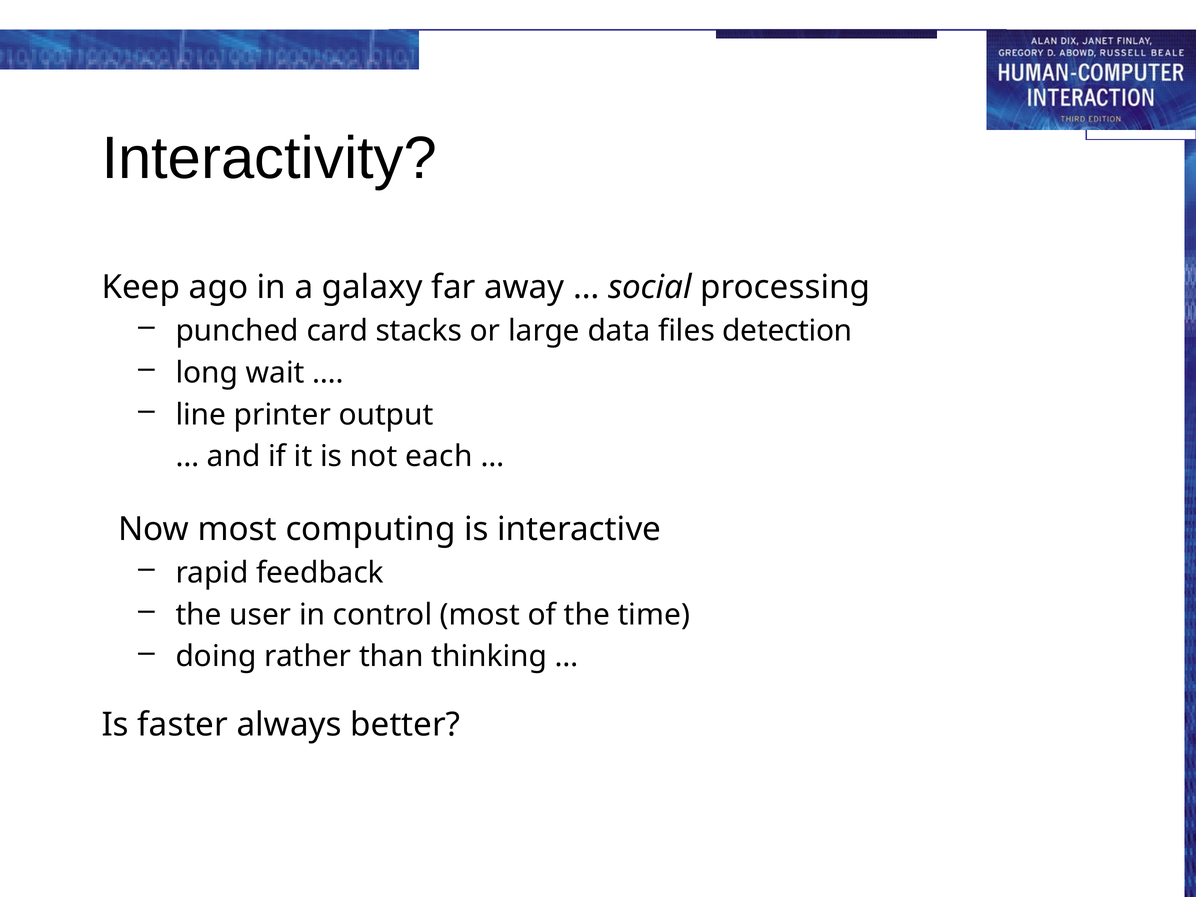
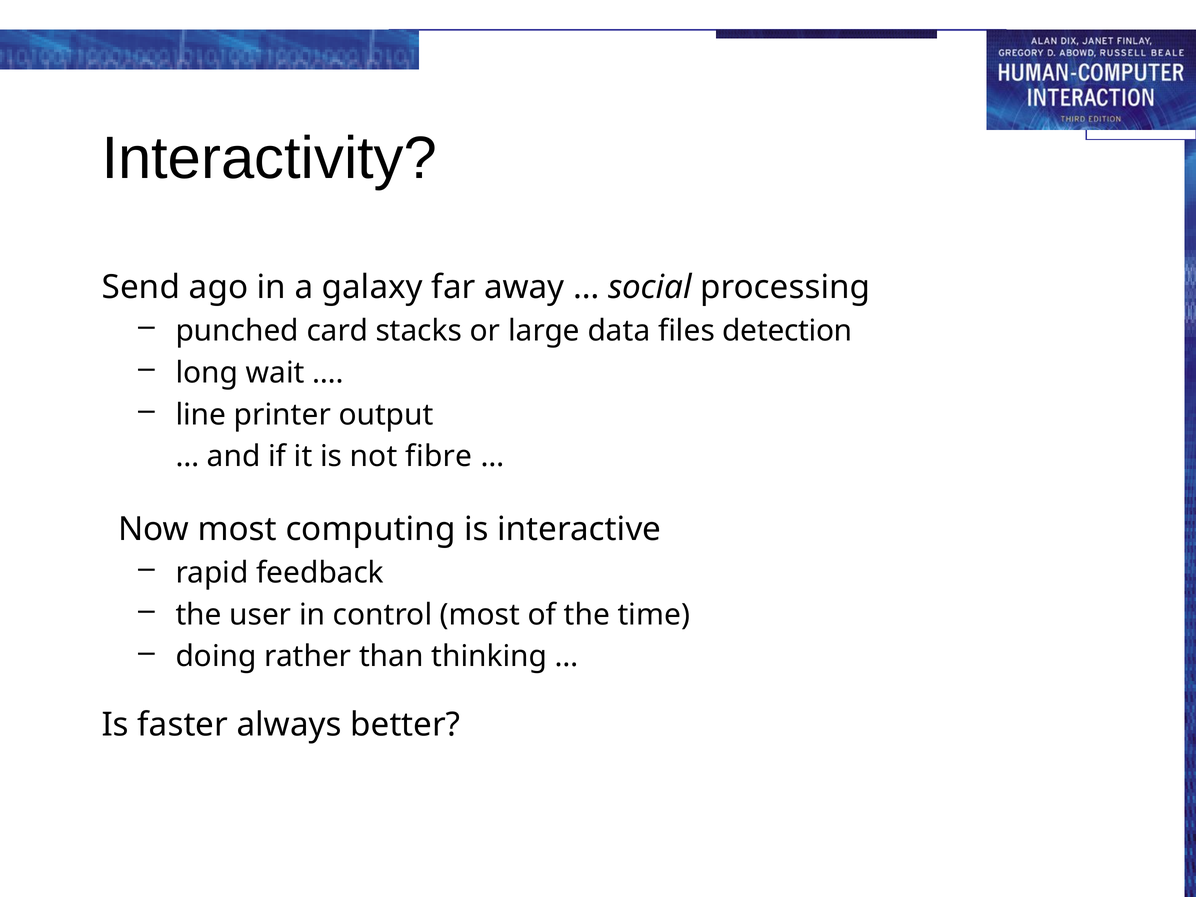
Keep: Keep -> Send (141, 287)
each: each -> fibre (439, 457)
